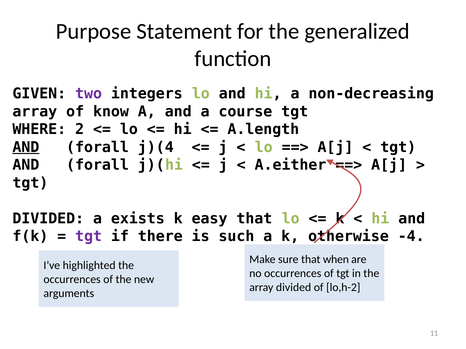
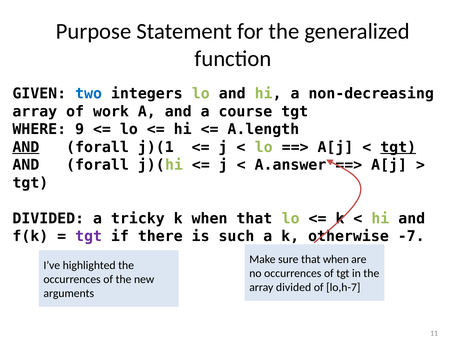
two colour: purple -> blue (89, 94)
know: know -> work (111, 112)
2: 2 -> 9 (80, 130)
j)(4: j)(4 -> j)(1 (156, 147)
tgt underline: none -> present (398, 147)
A.either: A.either -> A.answer (290, 165)
exists: exists -> tricky (138, 219)
k easy: easy -> when (210, 219)
-4: -4 -> -7 (411, 237)
lo,h-2: lo,h-2 -> lo,h-7 (343, 288)
